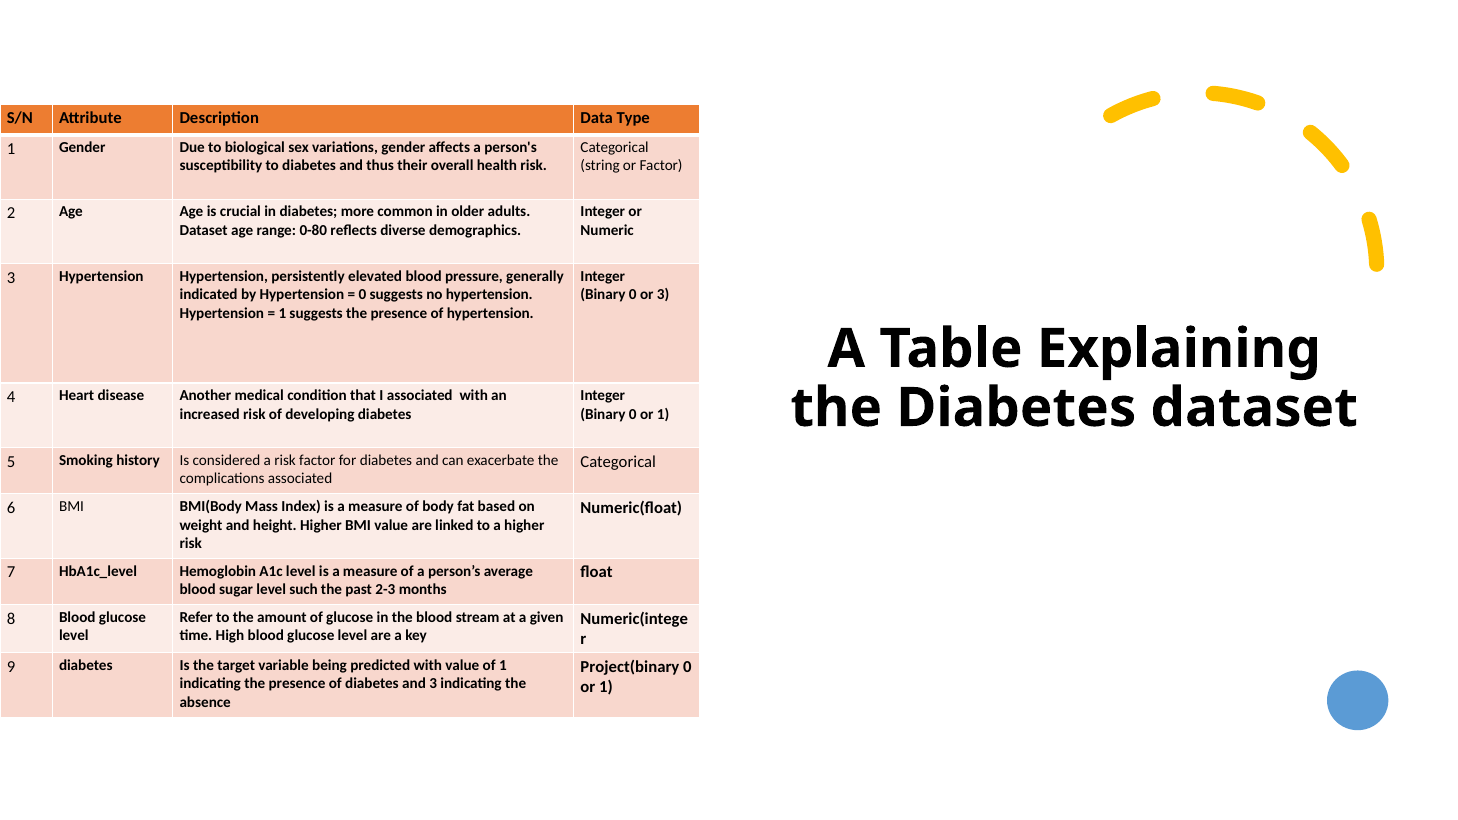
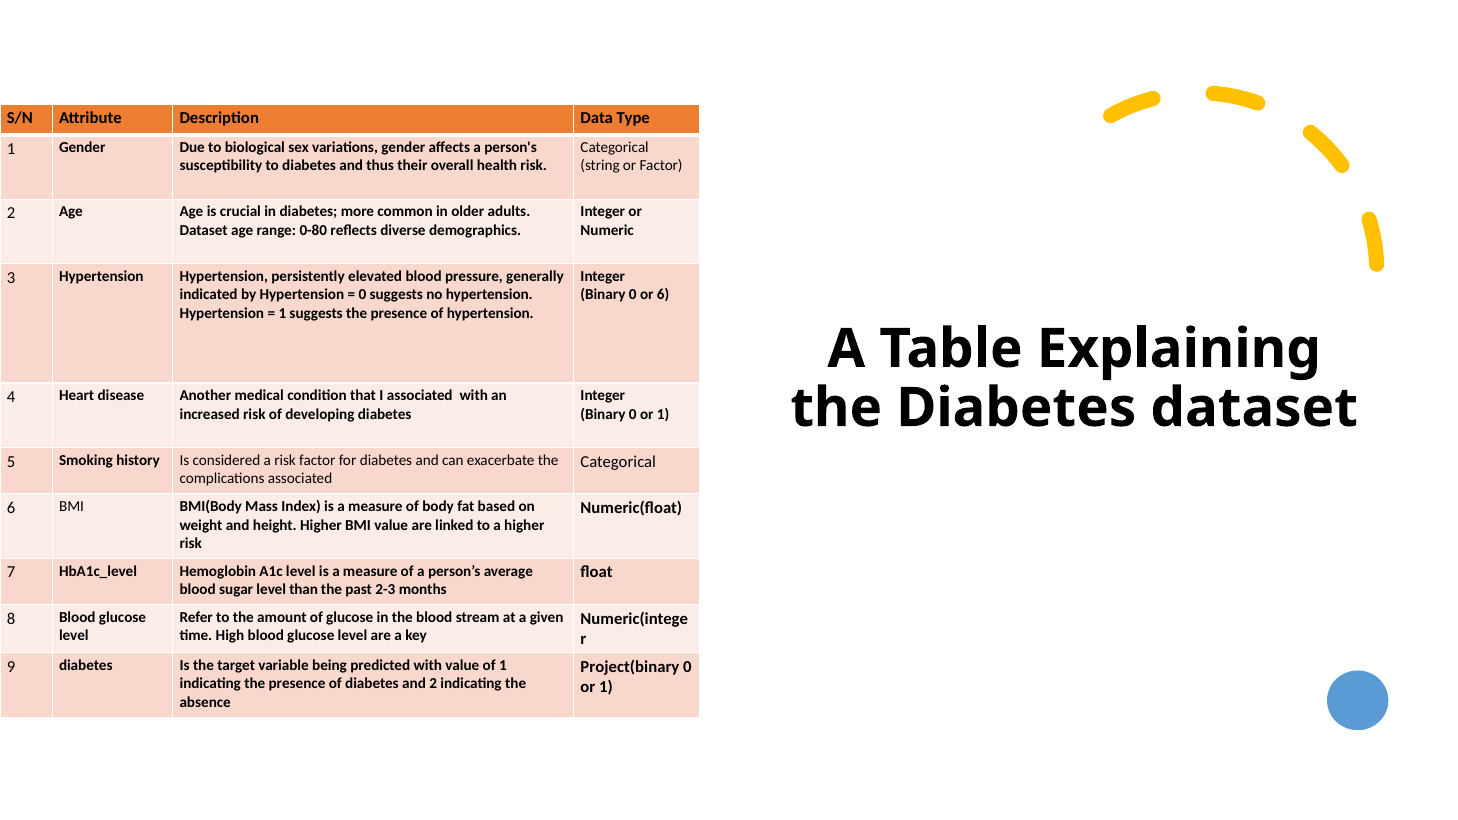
or 3: 3 -> 6 (663, 295)
such: such -> than (304, 590)
and 3: 3 -> 2 (433, 684)
